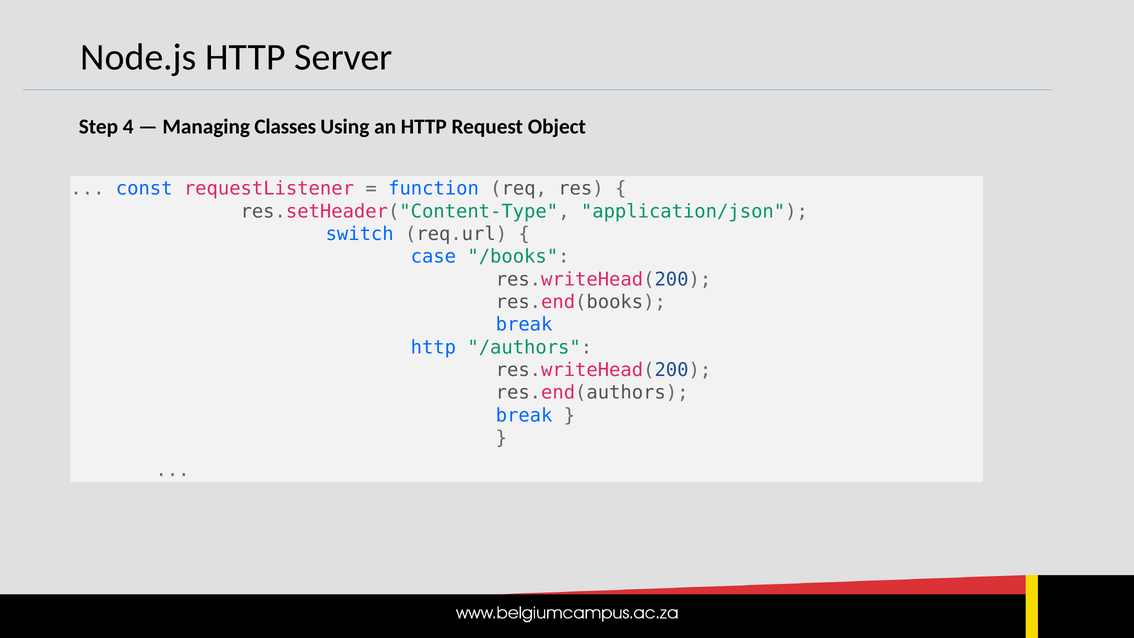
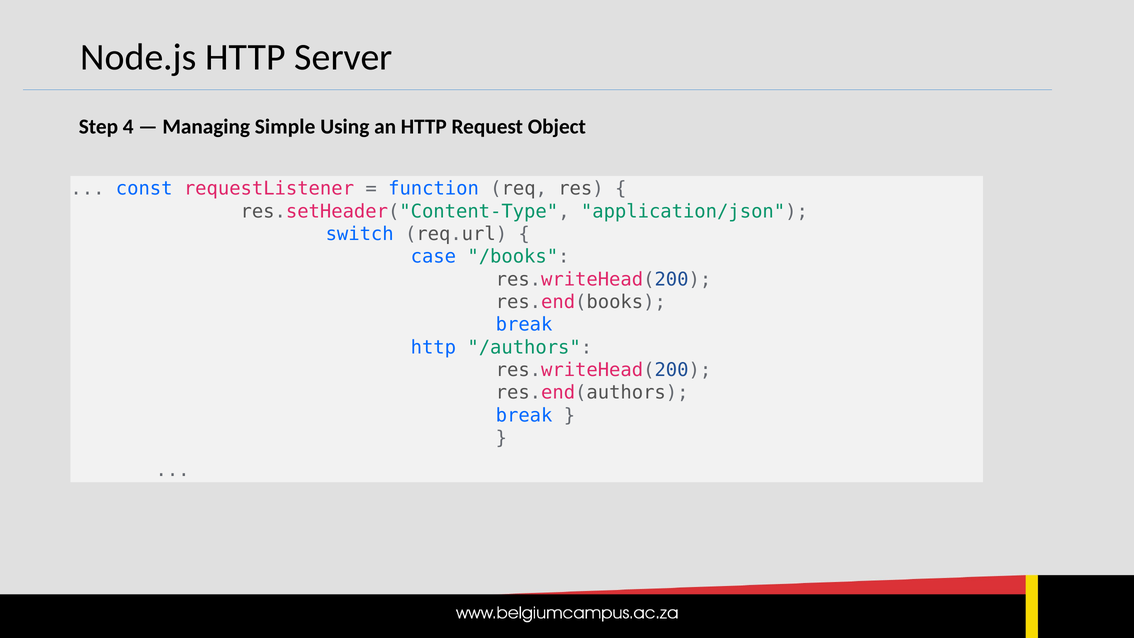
Classes: Classes -> Simple (285, 127)
